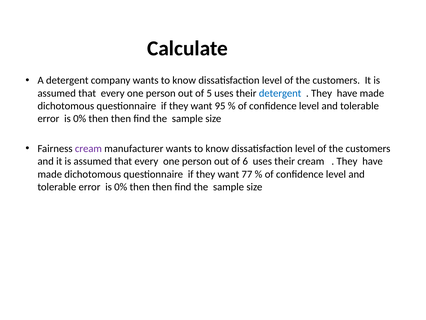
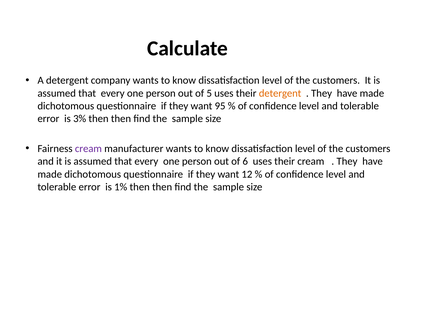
detergent colour: blue -> orange (280, 93)
0%: 0% -> 3% (80, 119)
77: 77 -> 12 (247, 174)
0%: 0% -> 1% (121, 187)
